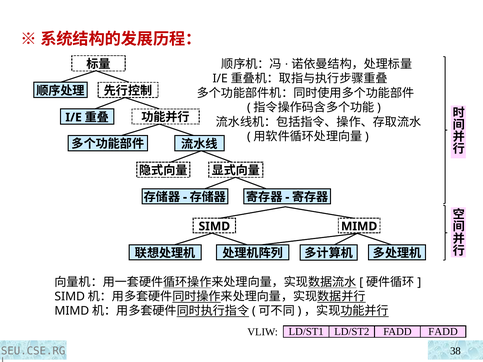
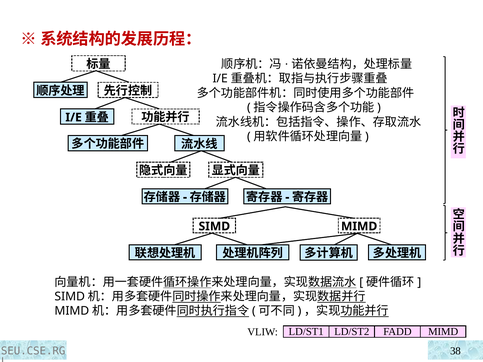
FADD FADD: FADD -> MIMD (443, 332)
